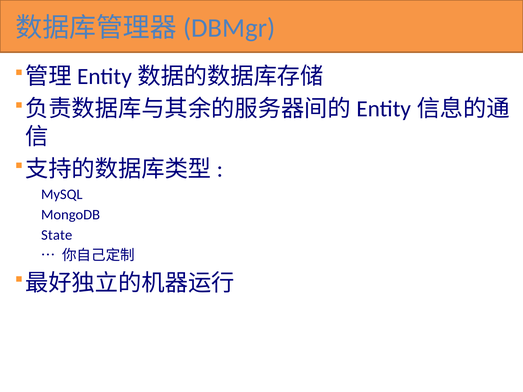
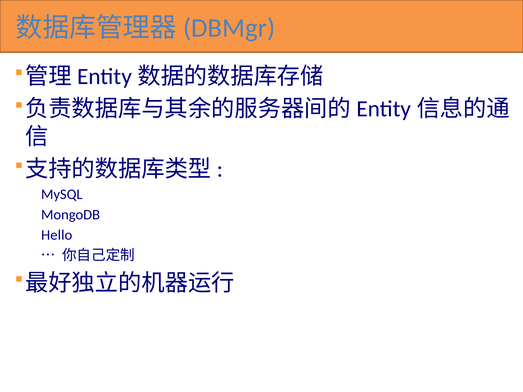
State: State -> Hello (57, 235)
